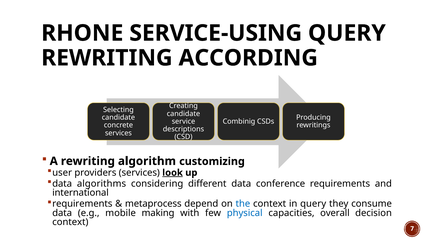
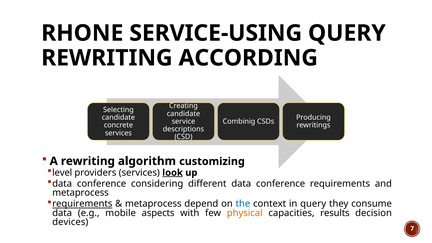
user: user -> level (62, 173)
algorithms: algorithms -> conference (102, 184)
international: international -> metaprocess (80, 193)
requirements underline: none -> present (82, 204)
making: making -> aspects (158, 213)
physical colour: blue -> orange (245, 213)
overall: overall -> results (335, 213)
context: context -> devices (70, 222)
